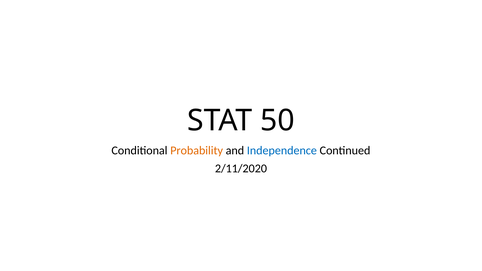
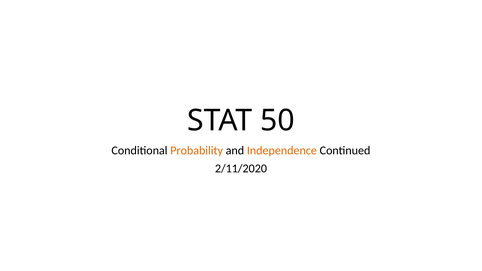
Independence colour: blue -> orange (282, 151)
